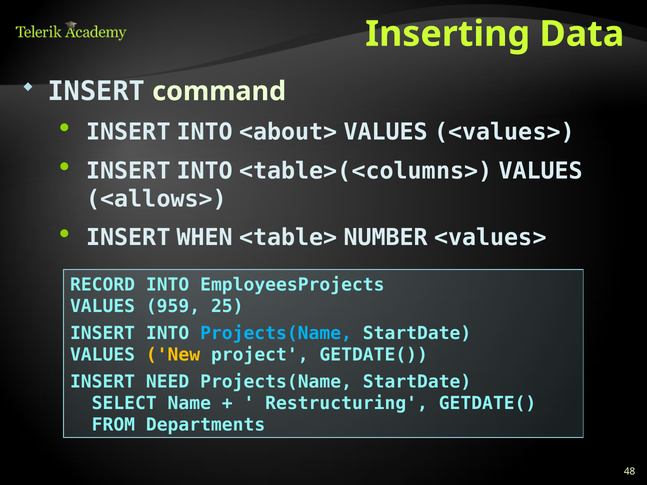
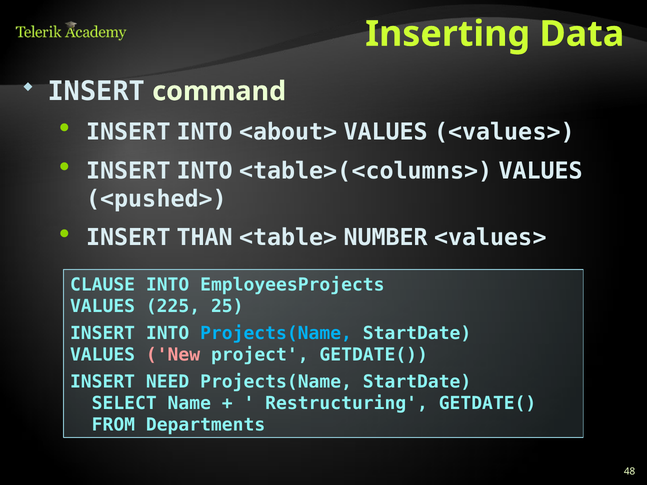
<allows>: <allows> -> <pushed> (157, 199)
WHEN: WHEN -> THAN (205, 238)
RECORD: RECORD -> CLAUSE (103, 285)
959: 959 -> 225 (173, 306)
New colour: yellow -> pink (173, 355)
